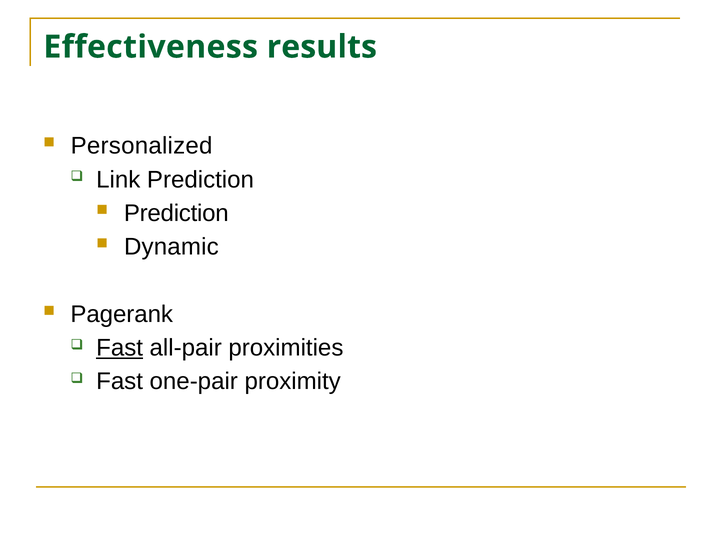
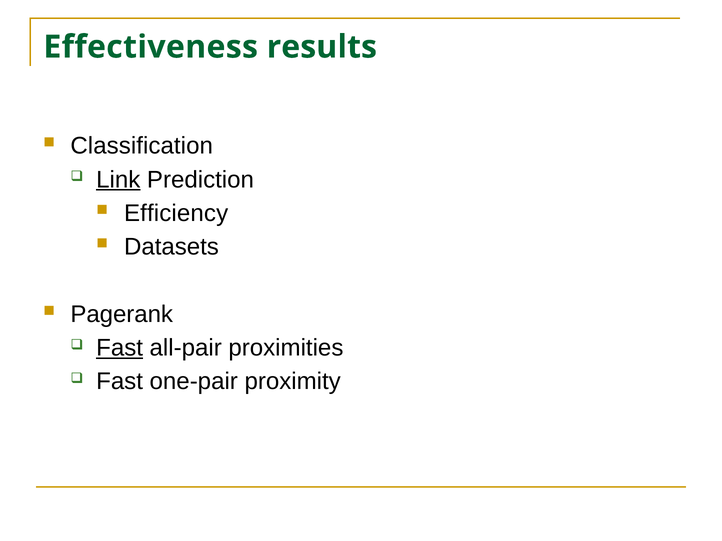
Personalized: Personalized -> Classification (142, 146)
Link underline: none -> present (118, 180)
Prediction: Prediction -> Efficiency (176, 213)
Dynamic: Dynamic -> Datasets (171, 247)
